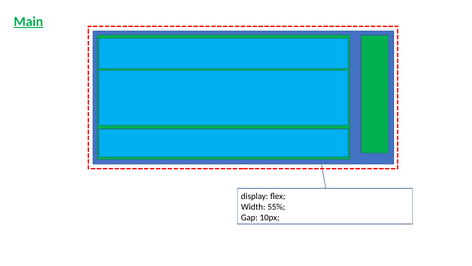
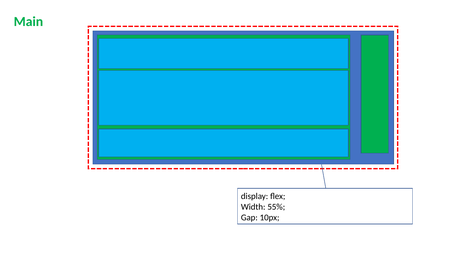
Main underline: present -> none (28, 22)
